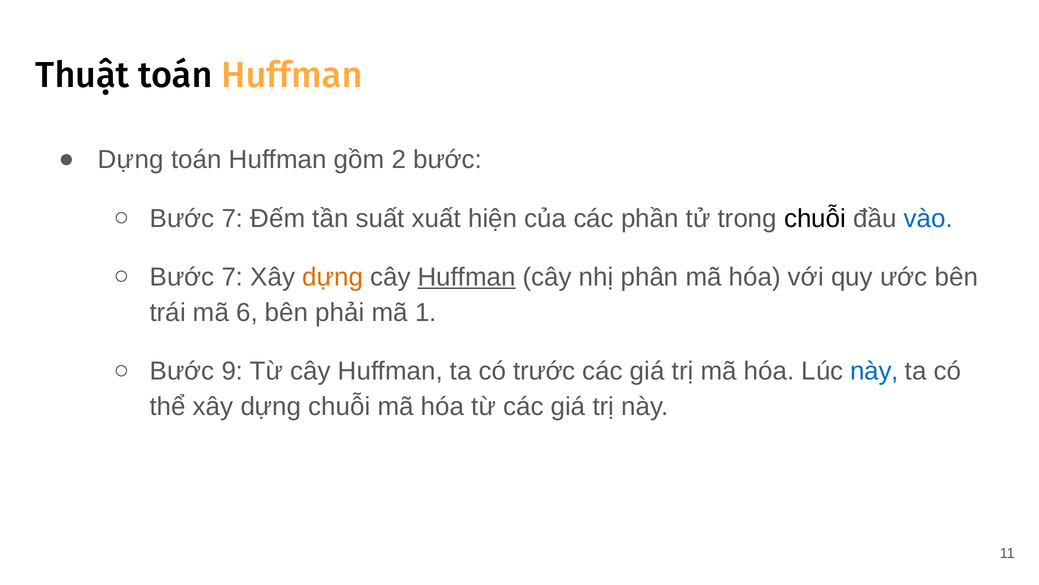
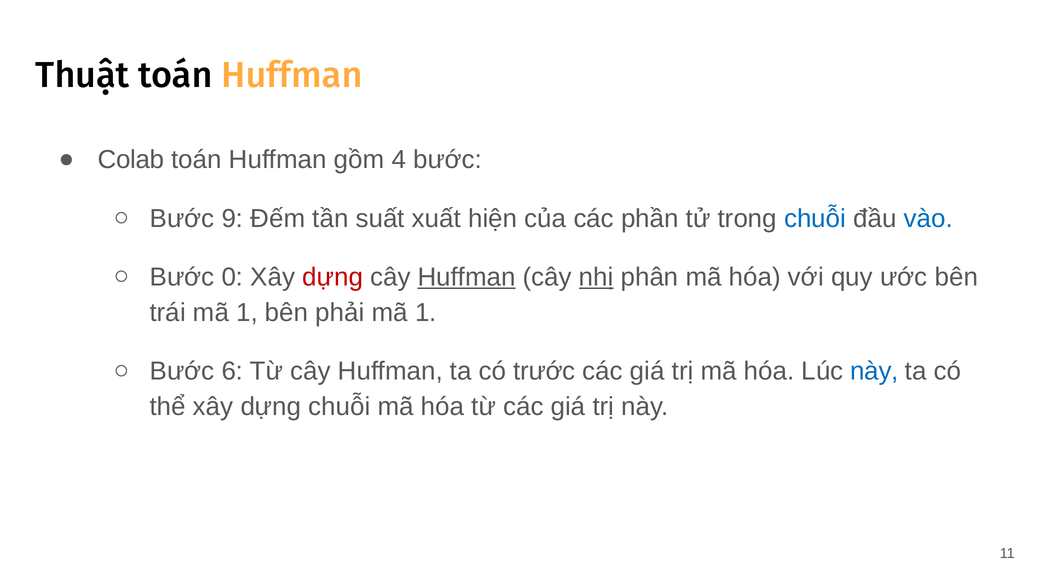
Dựng: Dựng -> Colab (131, 160)
2: 2 -> 4 (399, 160)
7: 7 -> 9 (232, 218)
chuỗi colour: black -> blue (815, 218)
7: 7 -> 0 (232, 277)
dựng colour: orange -> red (333, 277)
nhị underline: none -> present (596, 277)
trái mã 6: 6 -> 1 (247, 312)
9: 9 -> 6 (232, 371)
